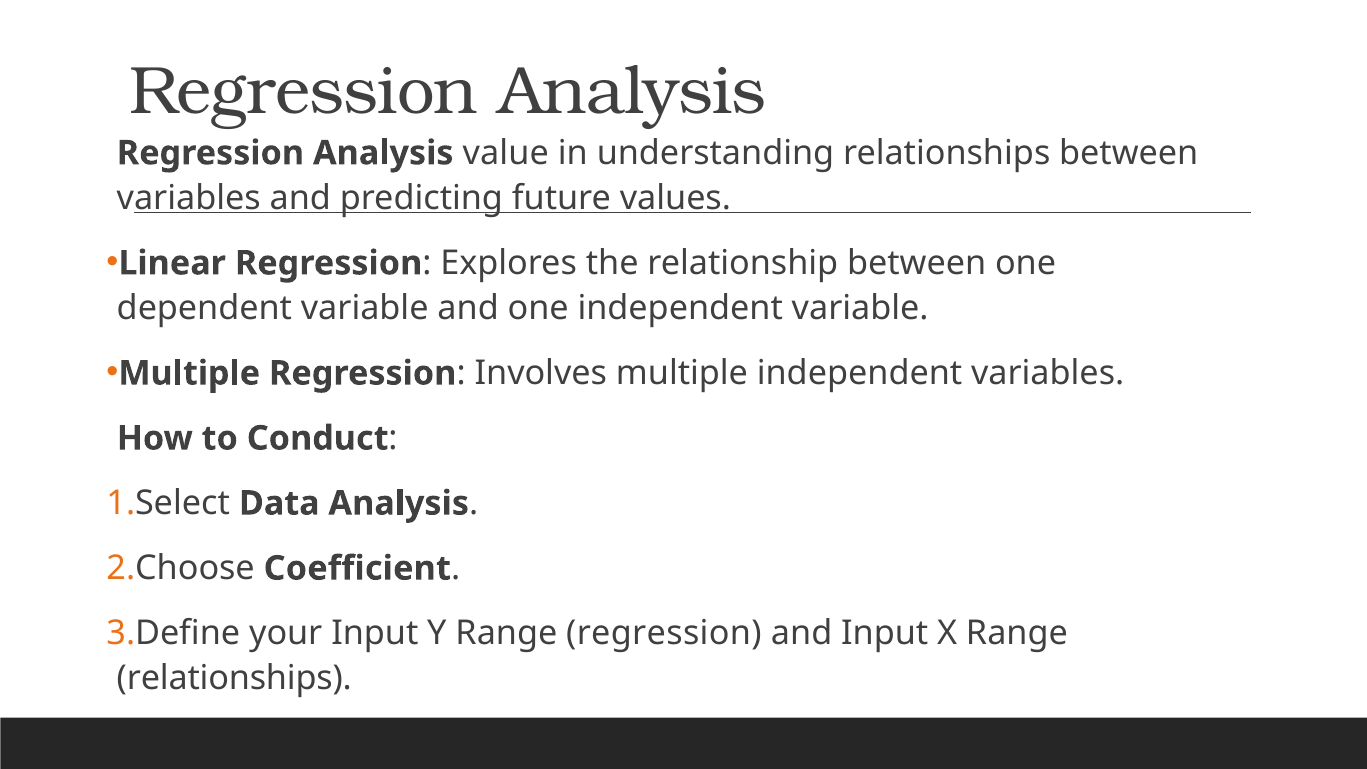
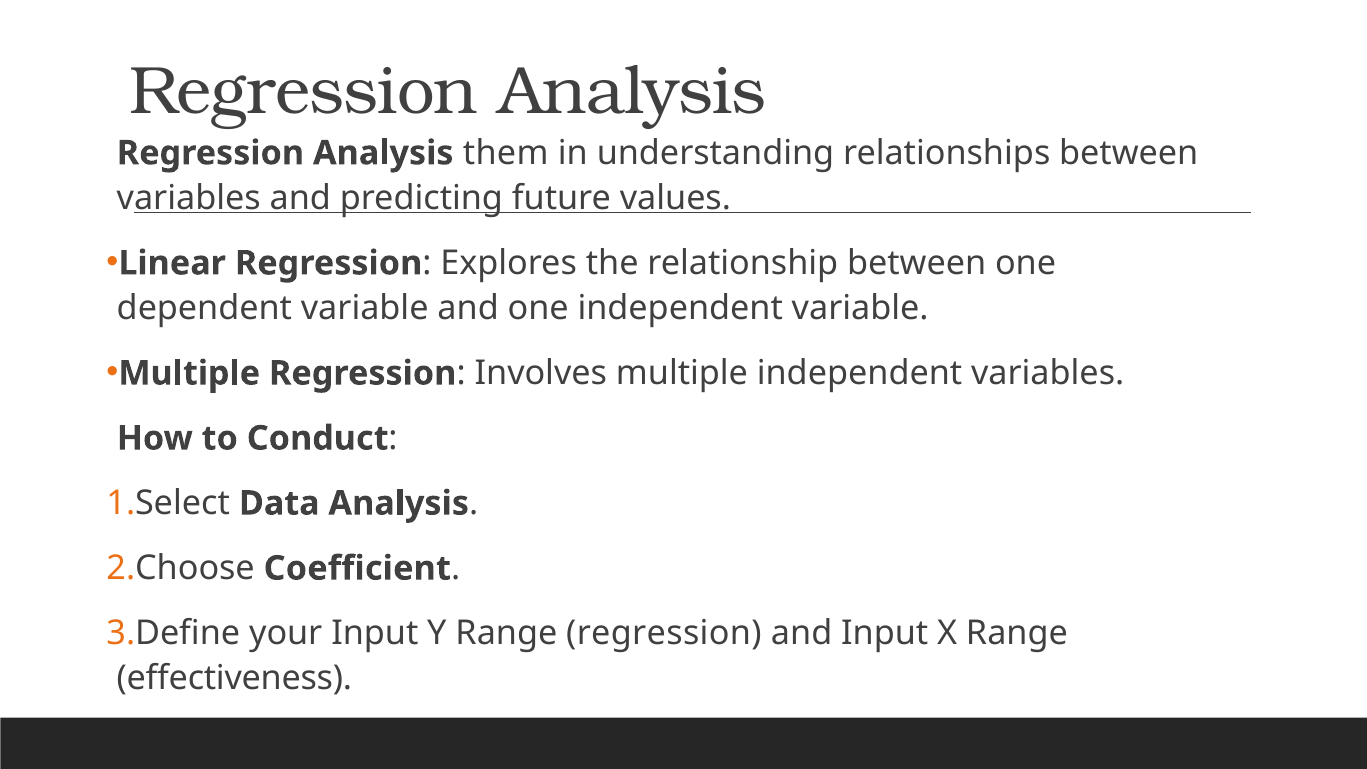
value: value -> them (506, 153)
relationships: relationships -> effectiveness (234, 678)
